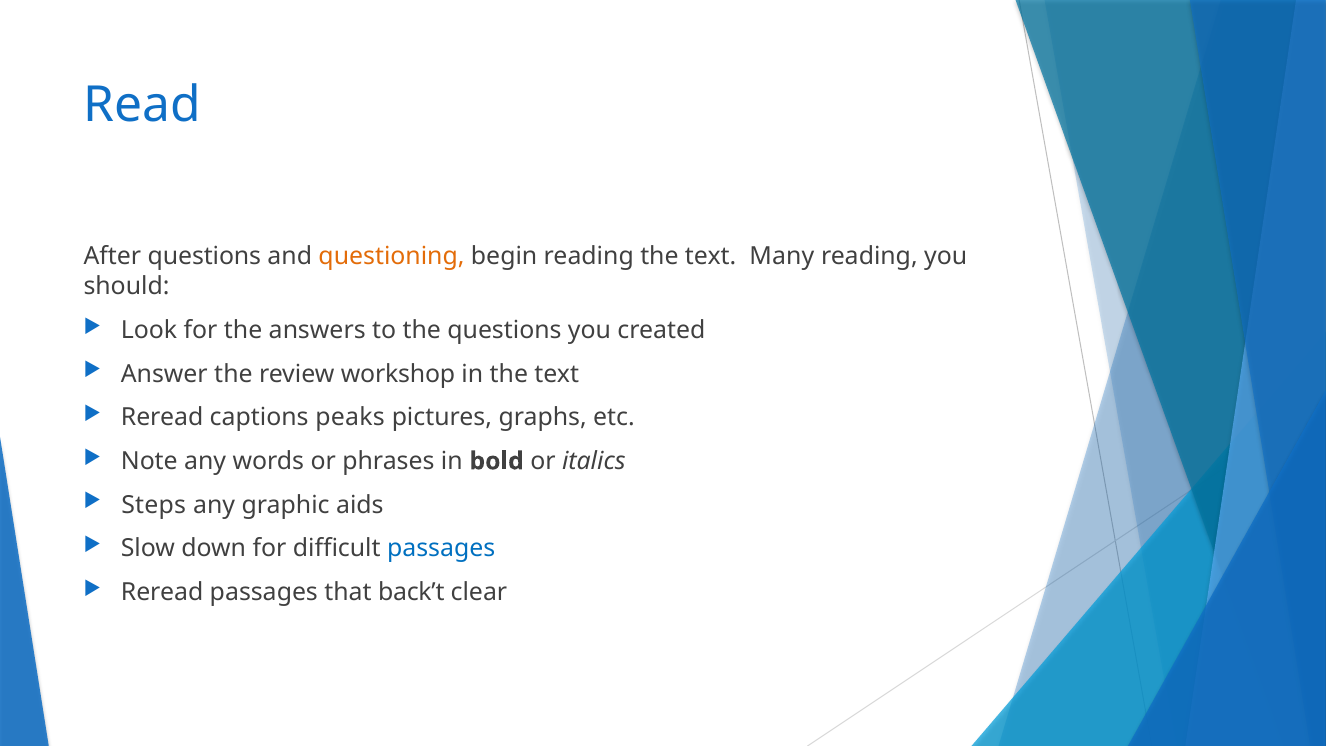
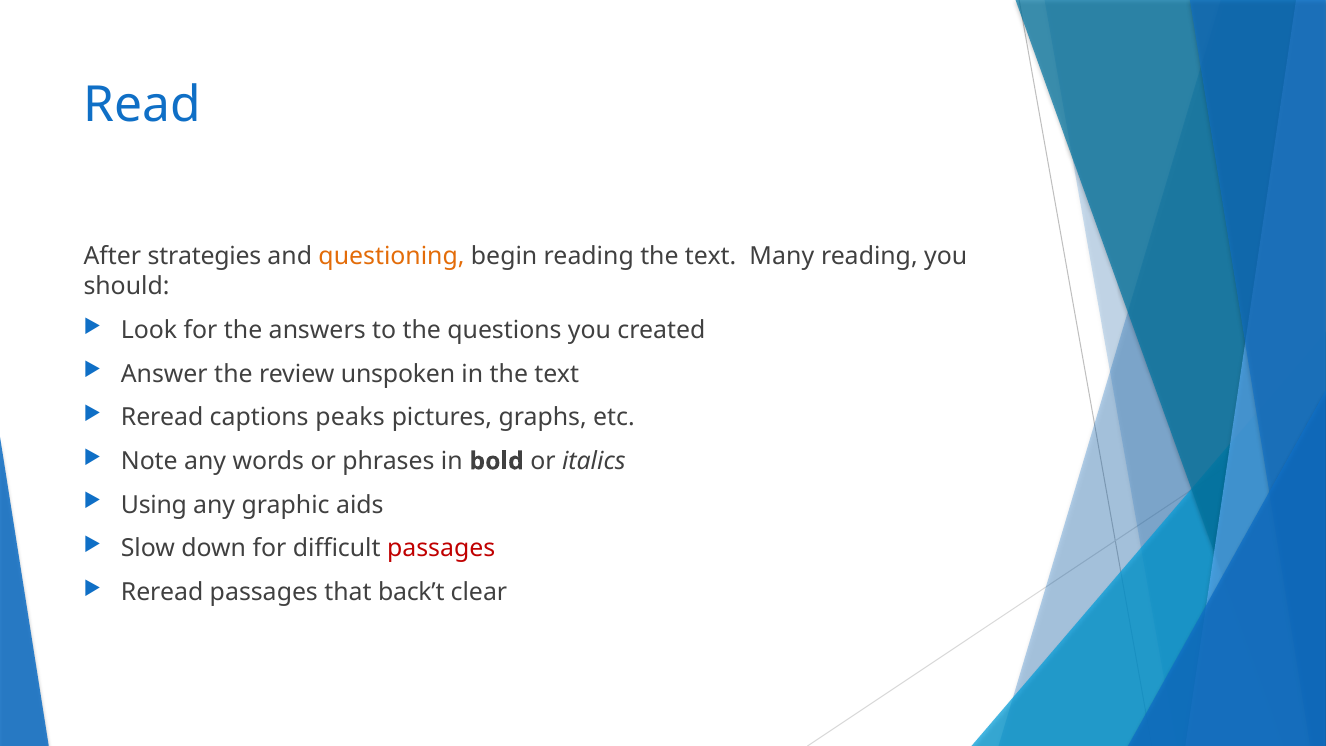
After questions: questions -> strategies (204, 257)
workshop: workshop -> unspoken (398, 374)
Steps: Steps -> Using (154, 505)
passages colour: blue -> red (441, 548)
